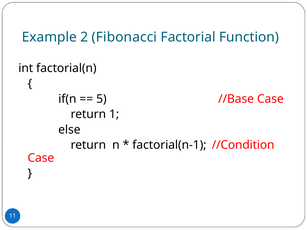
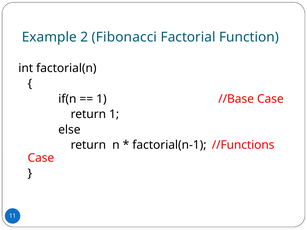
5: 5 -> 1 (101, 99)
//Condition: //Condition -> //Functions (243, 145)
